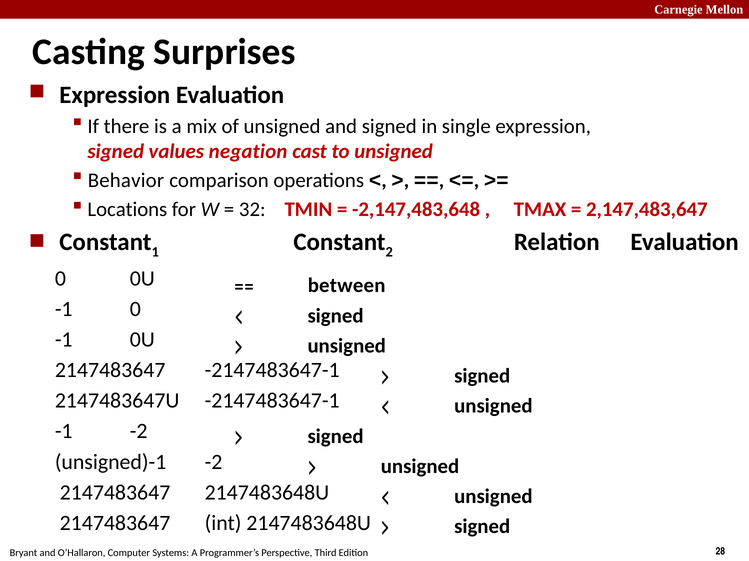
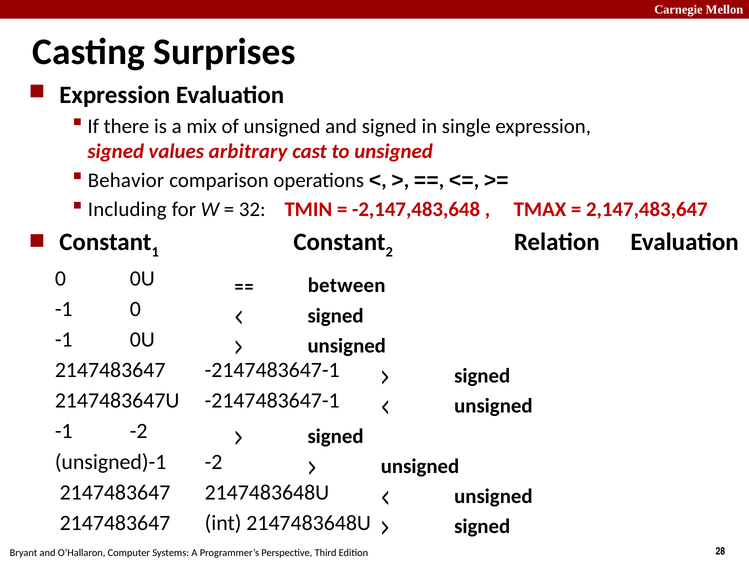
negation: negation -> arbitrary (248, 152)
Locations: Locations -> Including (127, 210)
